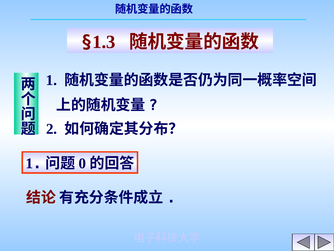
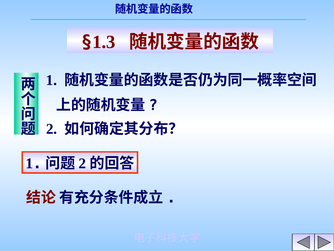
0: 0 -> 2 (82, 163)
